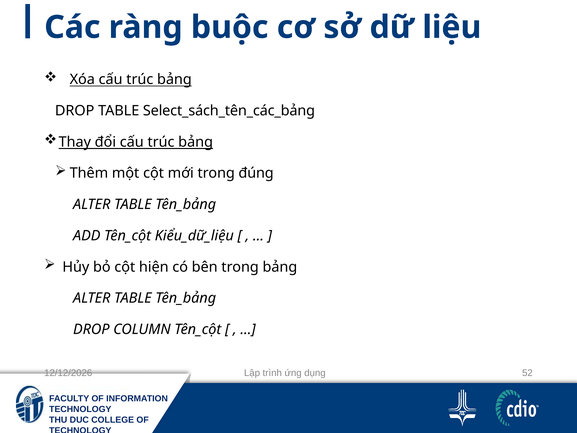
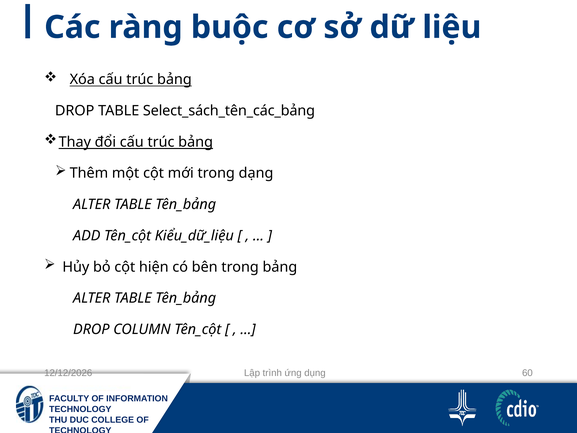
đúng: đúng -> dạng (256, 173)
52: 52 -> 60 (527, 373)
